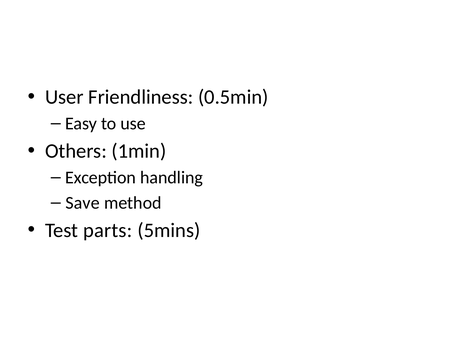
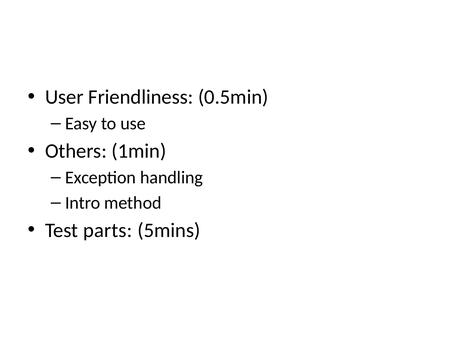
Save: Save -> Intro (83, 203)
